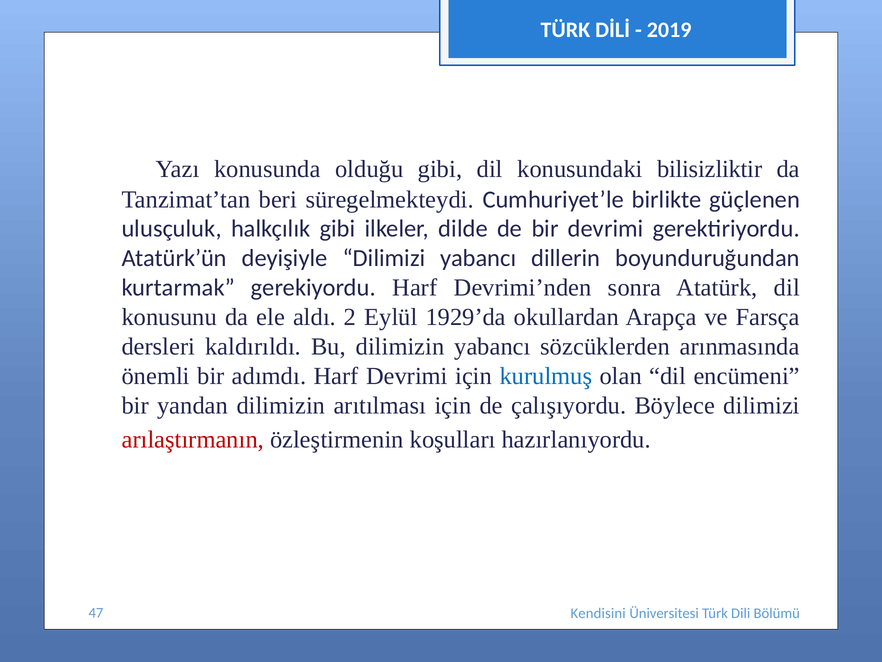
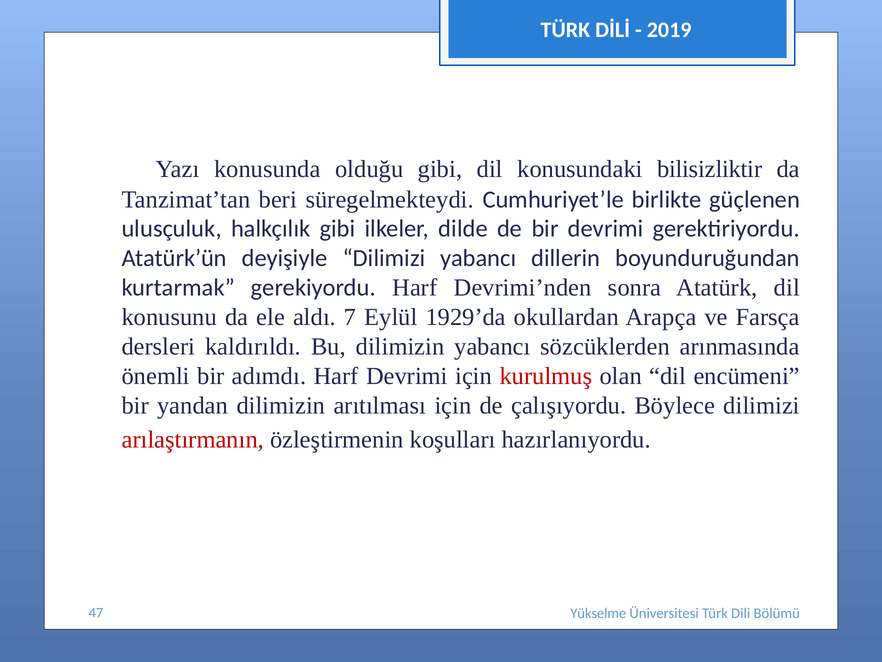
2: 2 -> 7 (350, 317)
kurulmuş colour: blue -> red (546, 376)
Kendisini: Kendisini -> Yükselme (598, 613)
